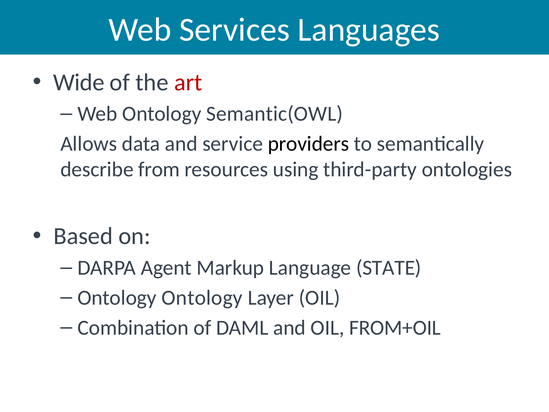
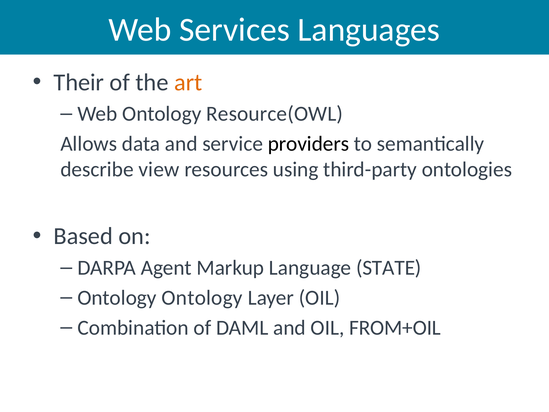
Wide: Wide -> Their (79, 82)
art colour: red -> orange (188, 82)
Semantic(OWL: Semantic(OWL -> Resource(OWL (275, 114)
from: from -> view (159, 169)
